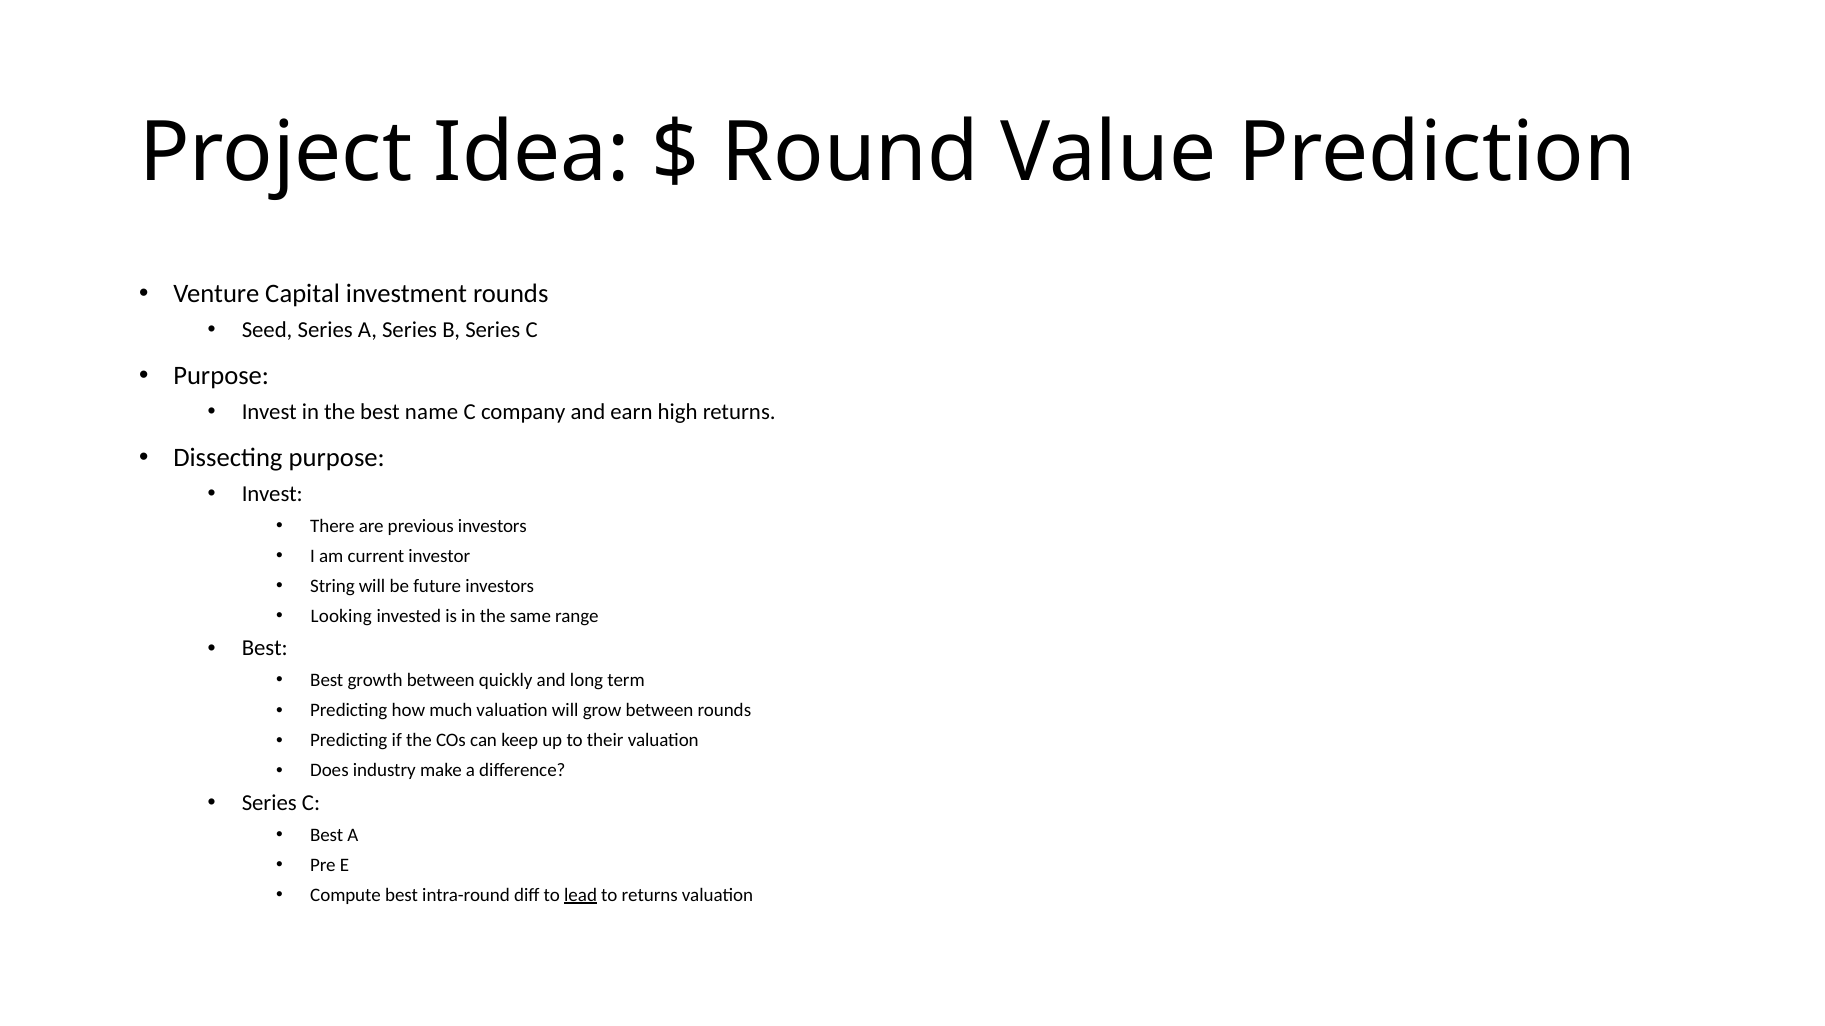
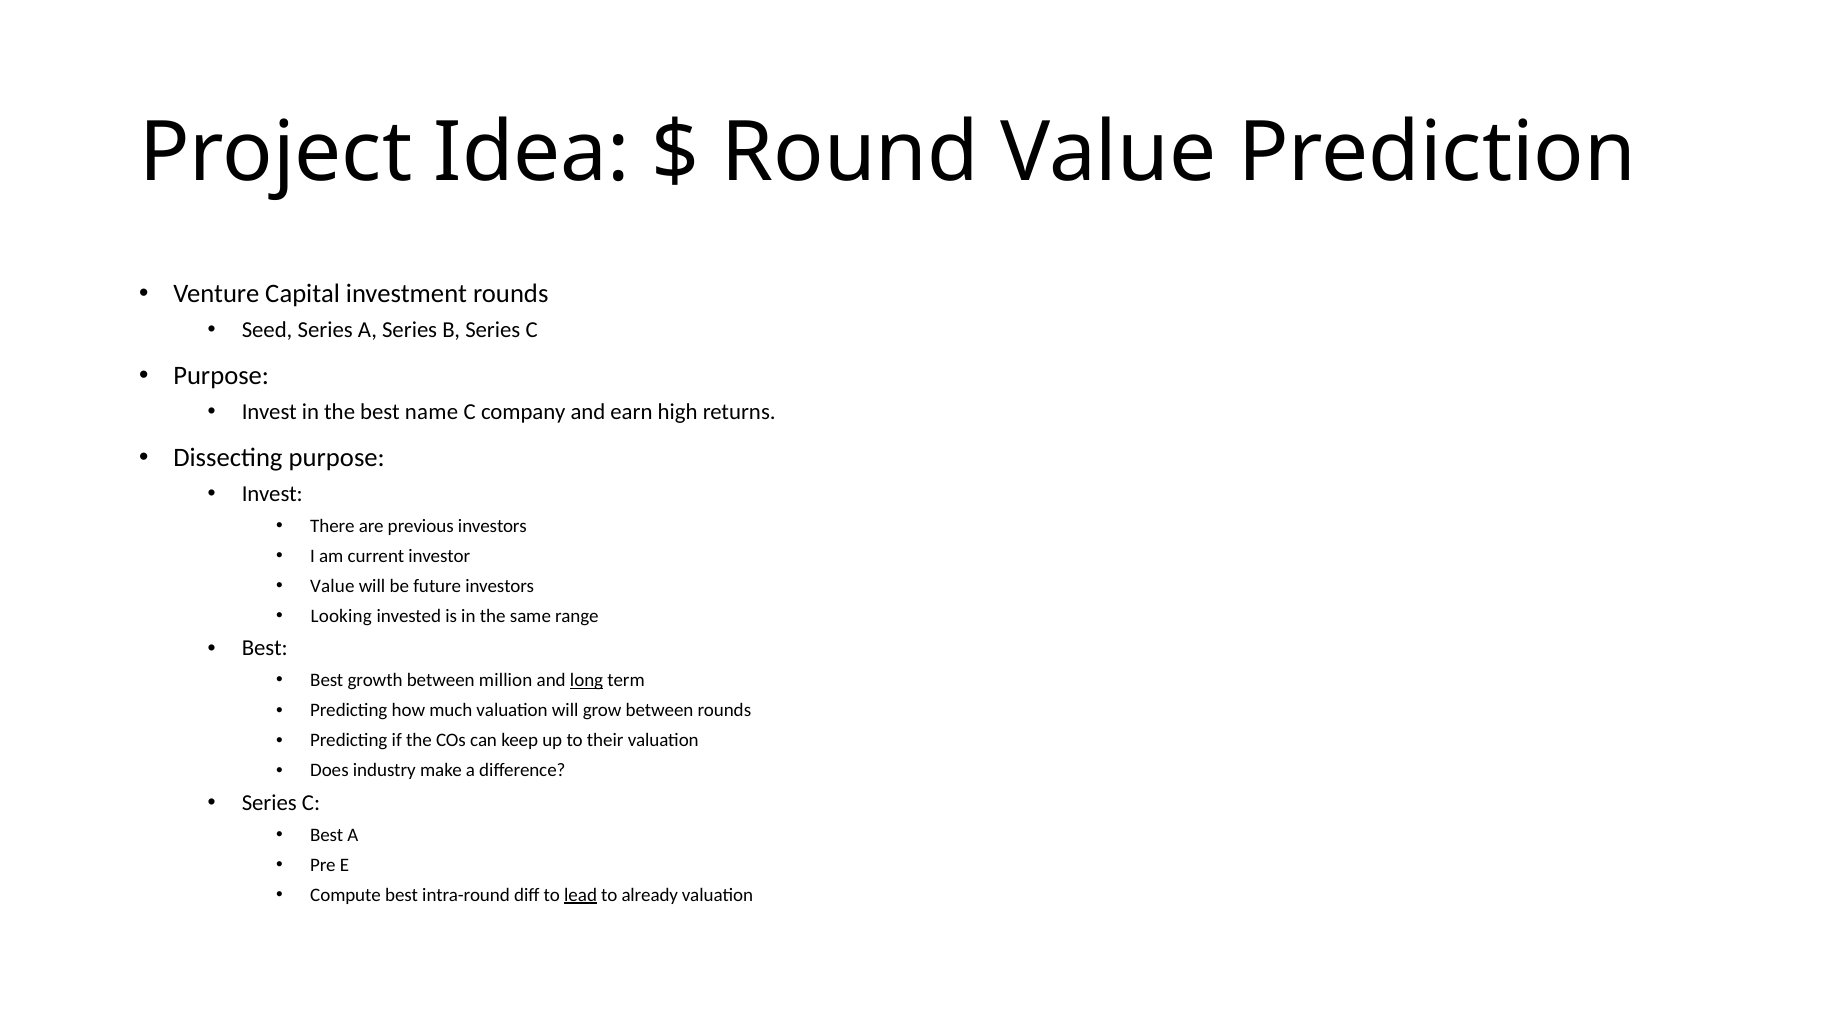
String: String -> Value (332, 587)
quickly: quickly -> million (506, 681)
long underline: none -> present (587, 681)
to returns: returns -> already (650, 895)
